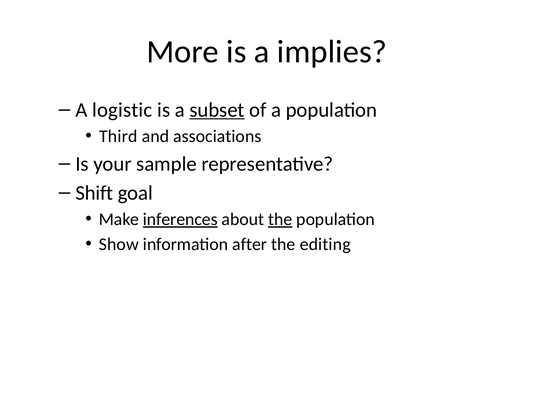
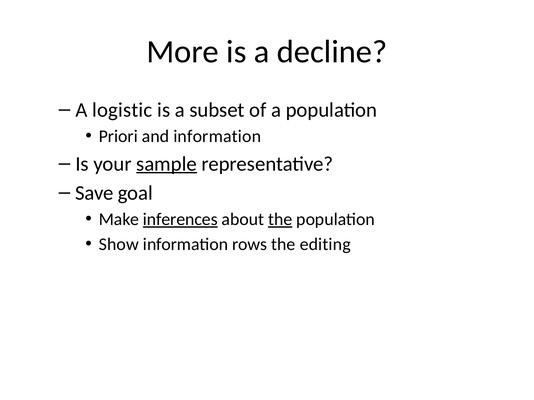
implies: implies -> decline (332, 52)
subset underline: present -> none (217, 110)
Third: Third -> Priori (118, 137)
and associations: associations -> information (217, 137)
sample underline: none -> present (167, 164)
Shift: Shift -> Save (94, 193)
after: after -> rows (250, 245)
